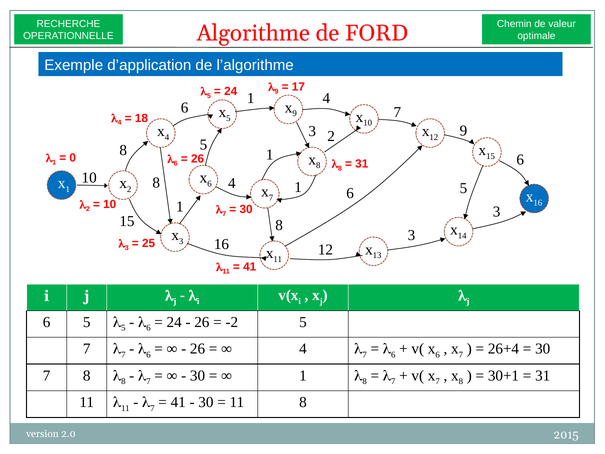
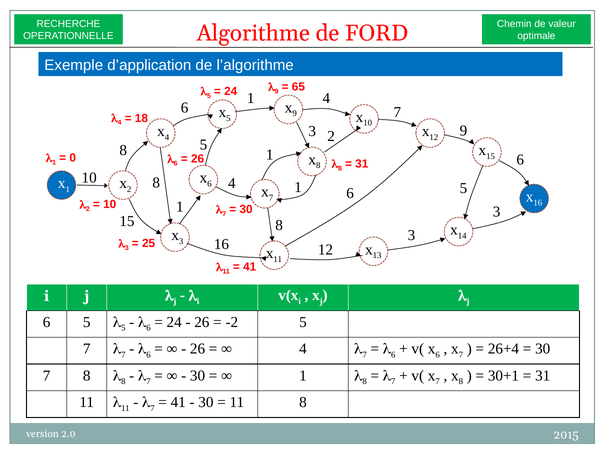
17: 17 -> 65 (298, 87)
